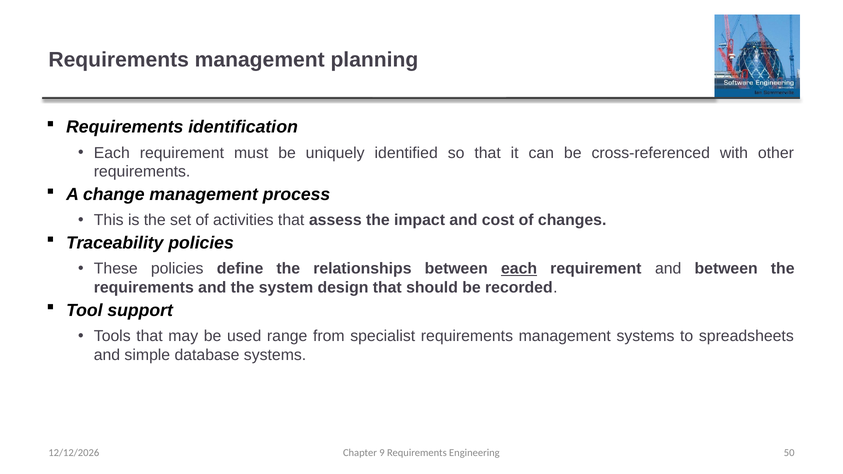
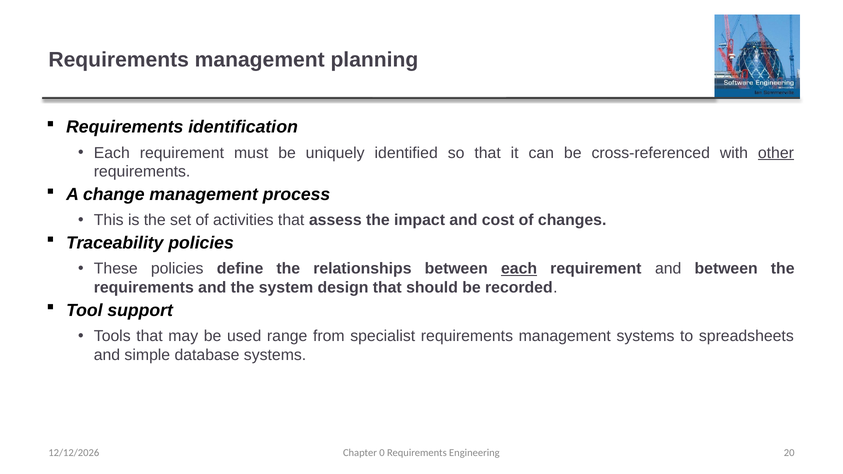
other underline: none -> present (776, 153)
9: 9 -> 0 (382, 453)
50: 50 -> 20 (789, 453)
